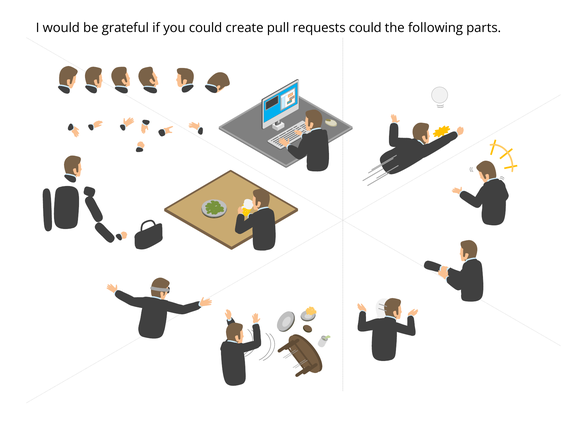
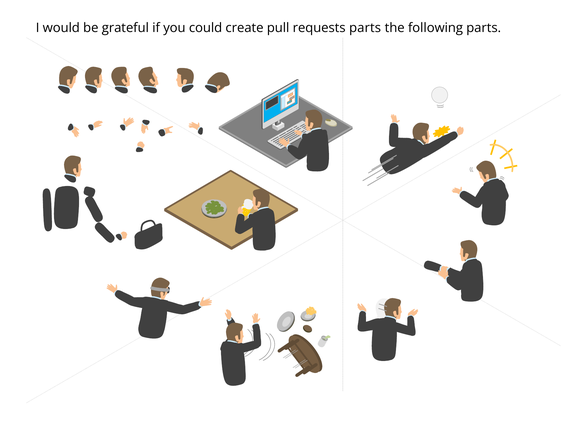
requests could: could -> parts (365, 28)
